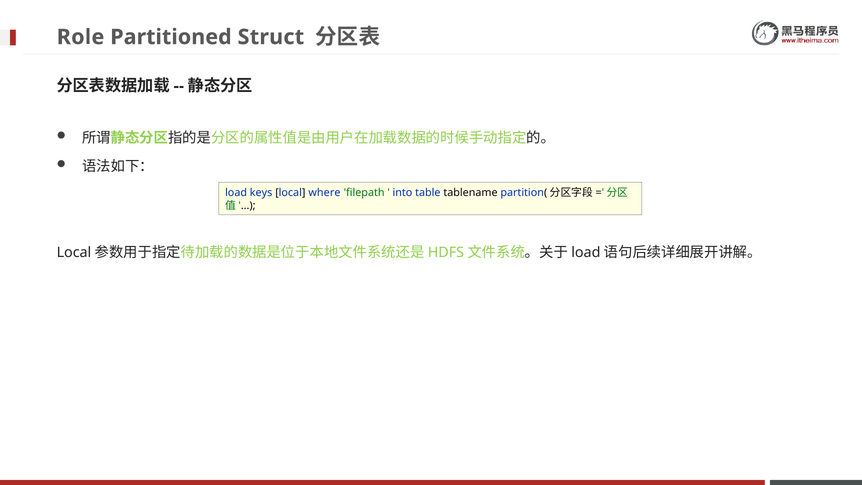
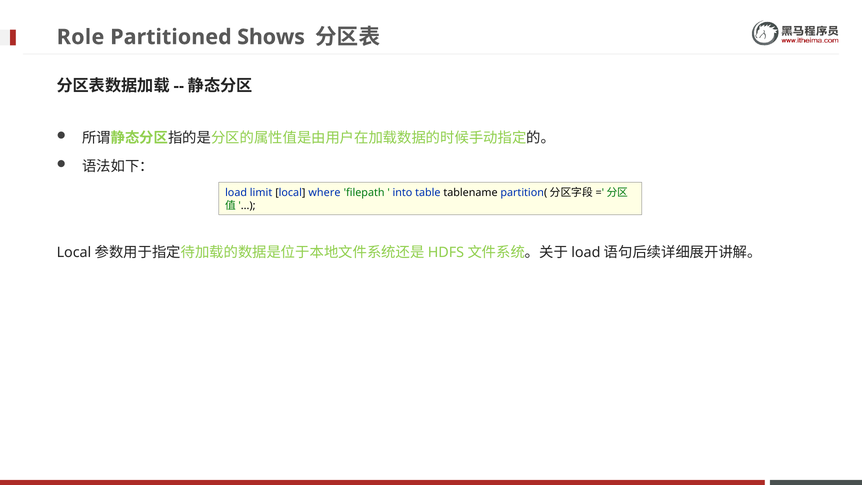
Struct: Struct -> Shows (271, 37)
keys: keys -> limit (261, 193)
